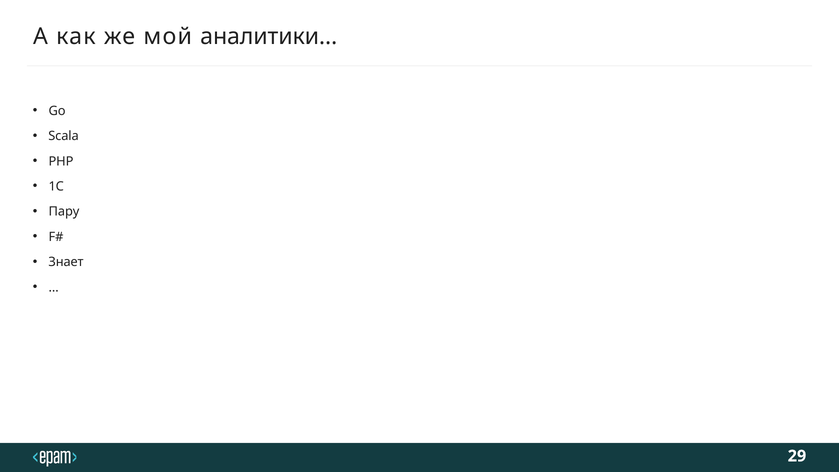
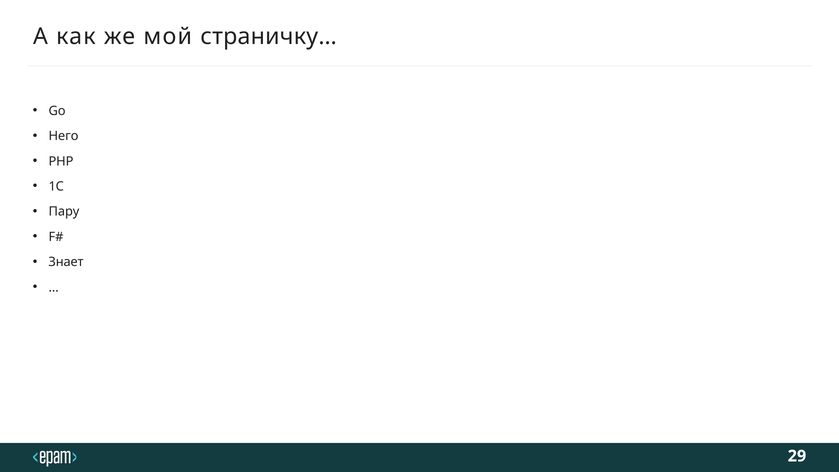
аналитики…: аналитики… -> страничку… (269, 36)
Scala: Scala -> Него (63, 136)
